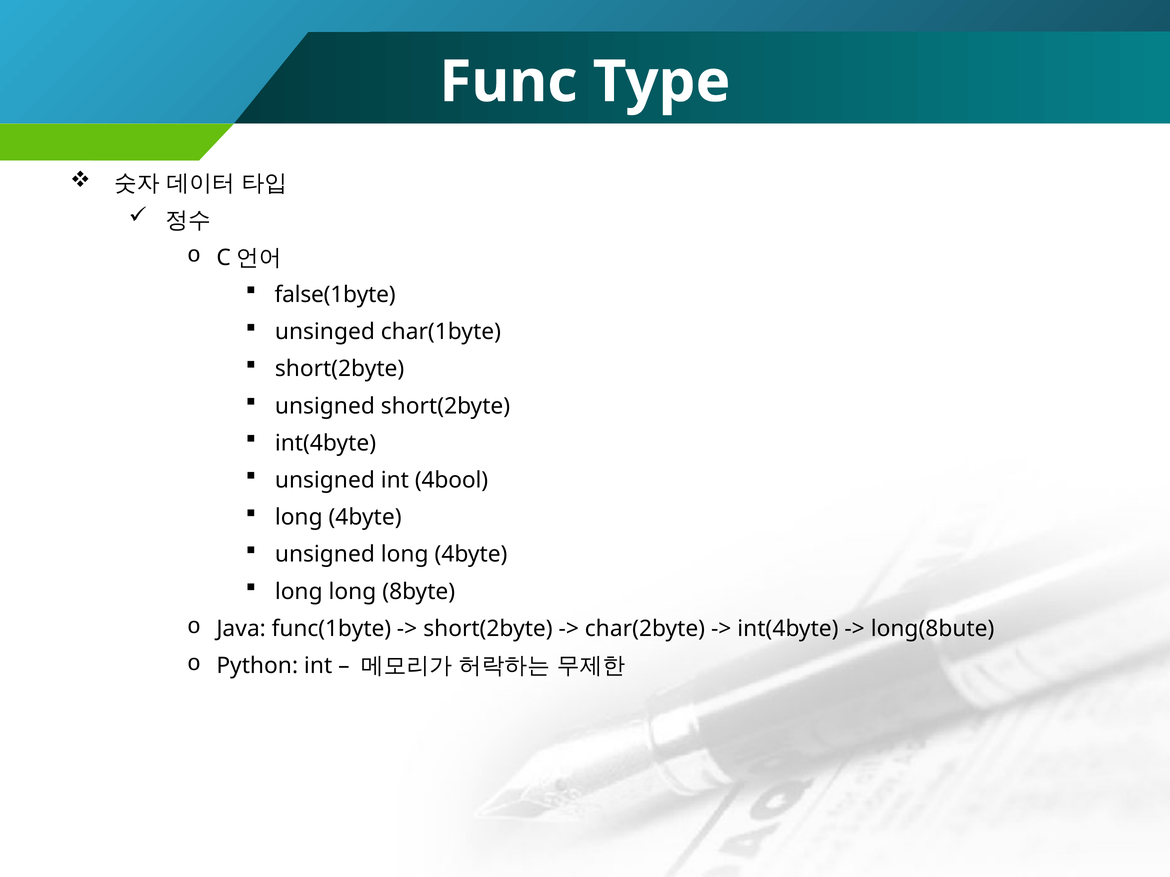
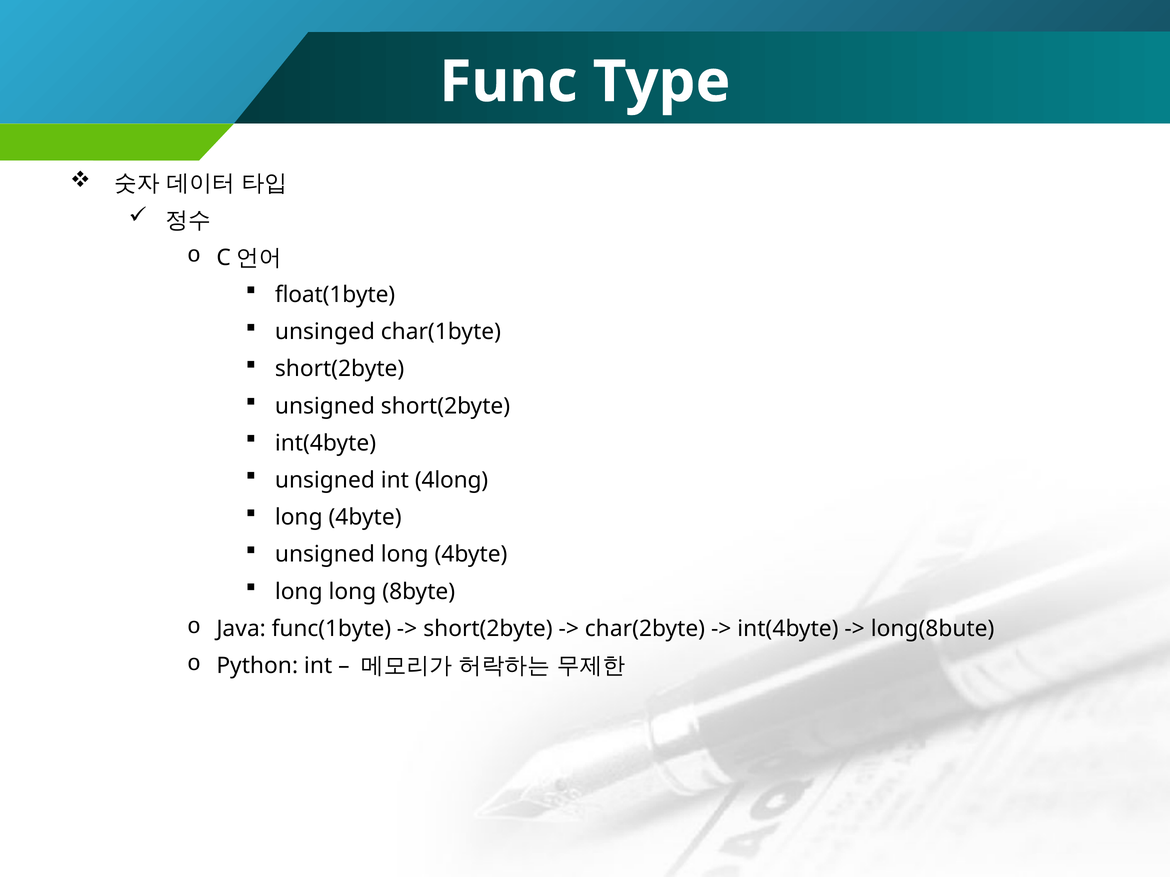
false(1byte: false(1byte -> float(1byte (335, 295)
4bool: 4bool -> 4long (452, 480)
